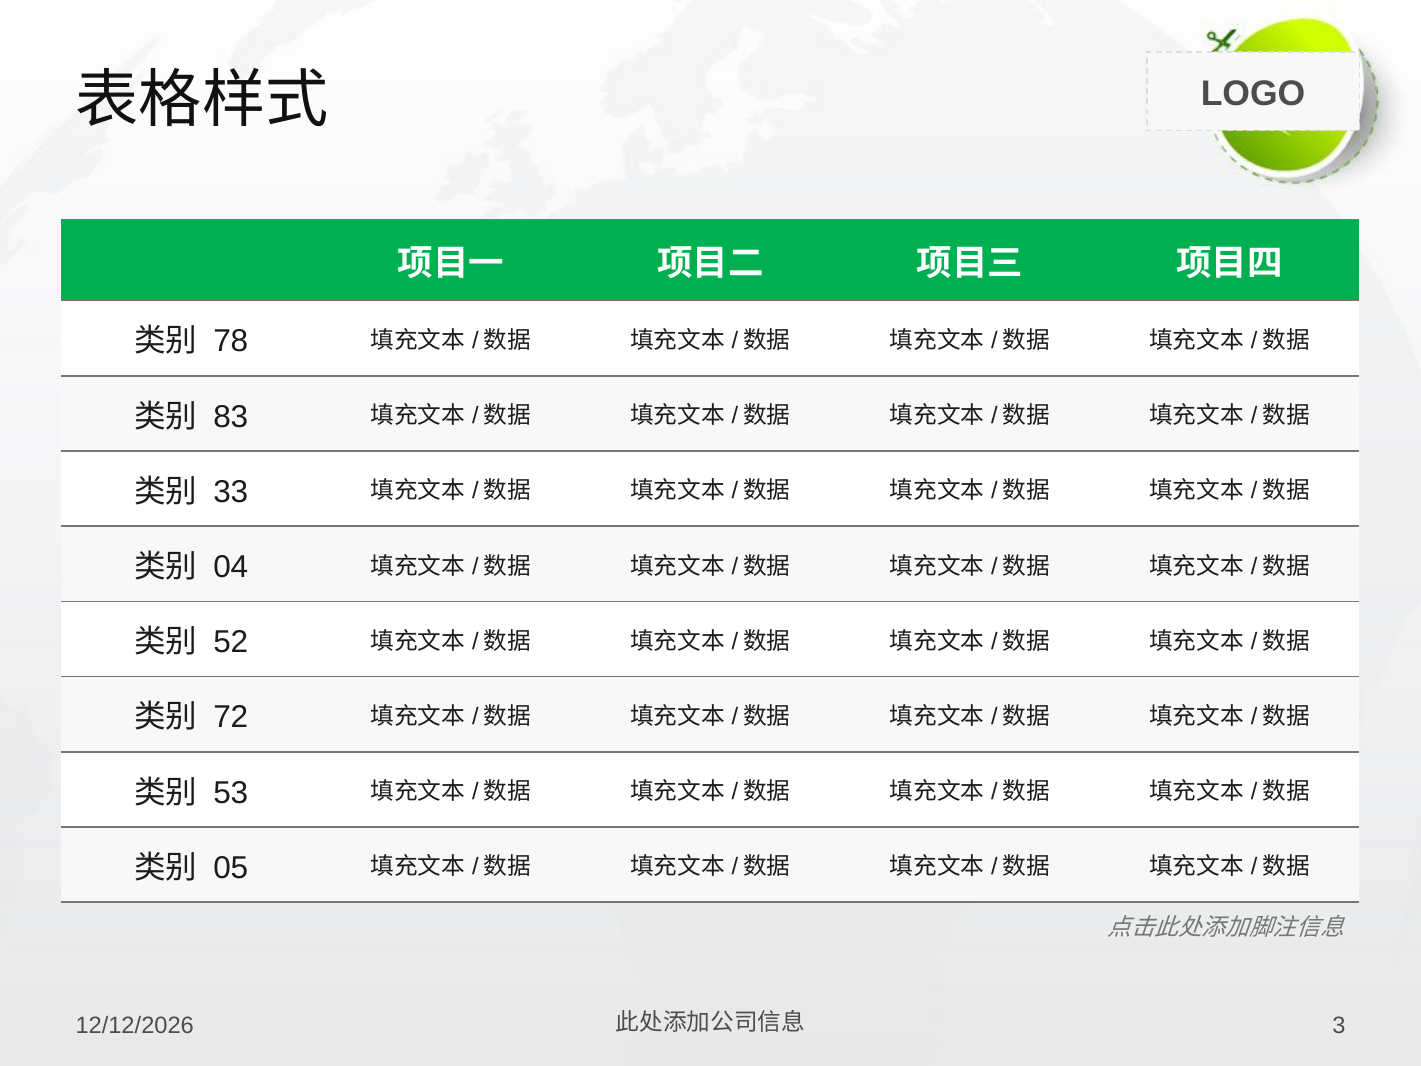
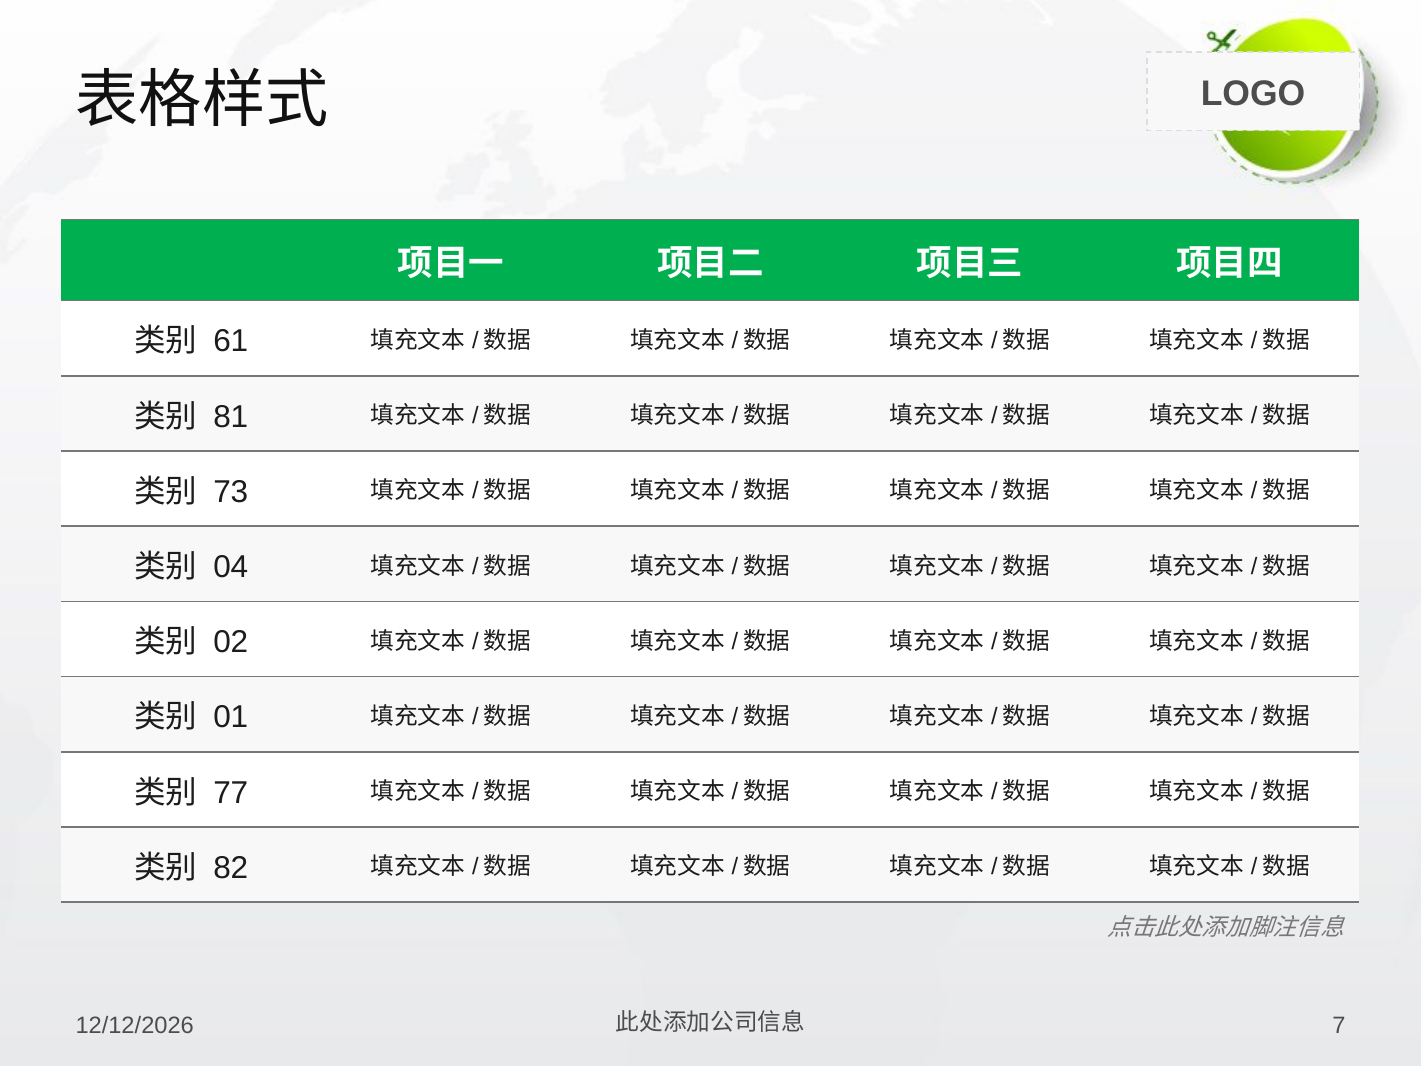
78: 78 -> 61 (231, 341)
83: 83 -> 81 (231, 417)
33: 33 -> 73 (231, 492)
52: 52 -> 02 (231, 642)
72: 72 -> 01 (231, 717)
53: 53 -> 77 (231, 793)
05: 05 -> 82 (231, 868)
3: 3 -> 7 (1339, 1025)
